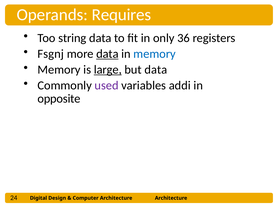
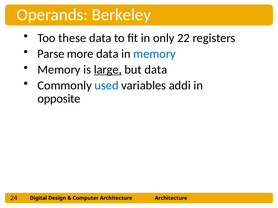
Requires: Requires -> Berkeley (121, 15)
string: string -> these (72, 38)
36: 36 -> 22 (184, 38)
Fsgnj: Fsgnj -> Parse (51, 54)
data underline: present -> none (107, 54)
used colour: purple -> blue (107, 86)
